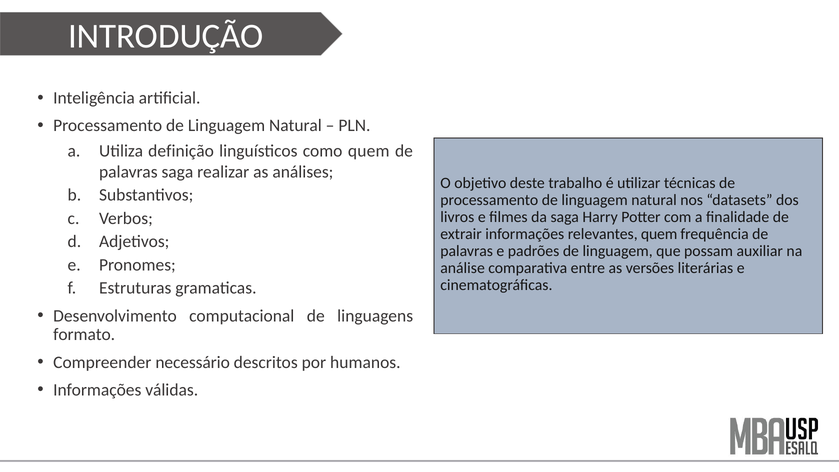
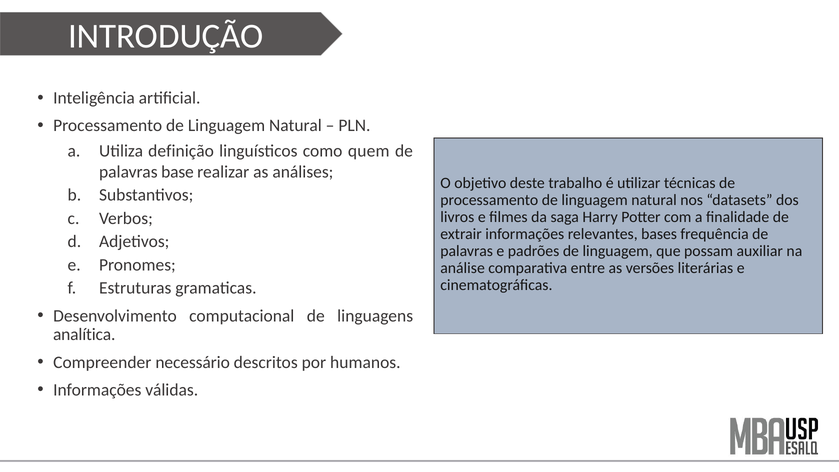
palavras saga: saga -> base (178, 172)
relevantes quem: quem -> bases (659, 234)
formato: formato -> analítica (84, 335)
